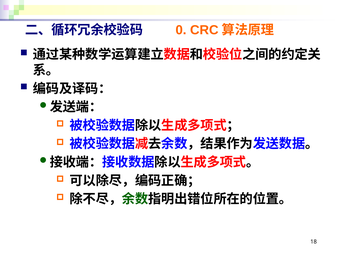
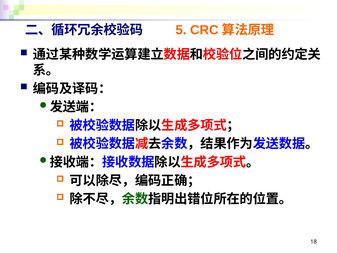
0: 0 -> 5 (181, 30)
